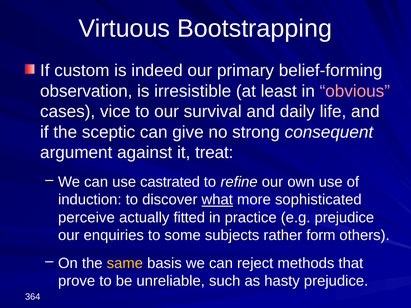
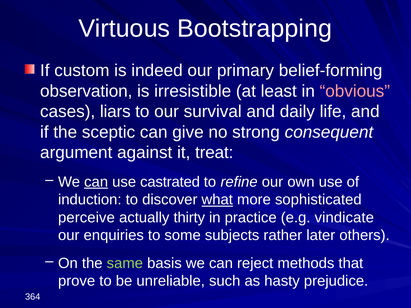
vice: vice -> liars (115, 112)
can underline: none -> present (96, 182)
fitted: fitted -> thirty (189, 218)
e.g prejudice: prejudice -> vindicate (344, 218)
form: form -> later (321, 235)
same colour: yellow -> light green (125, 264)
